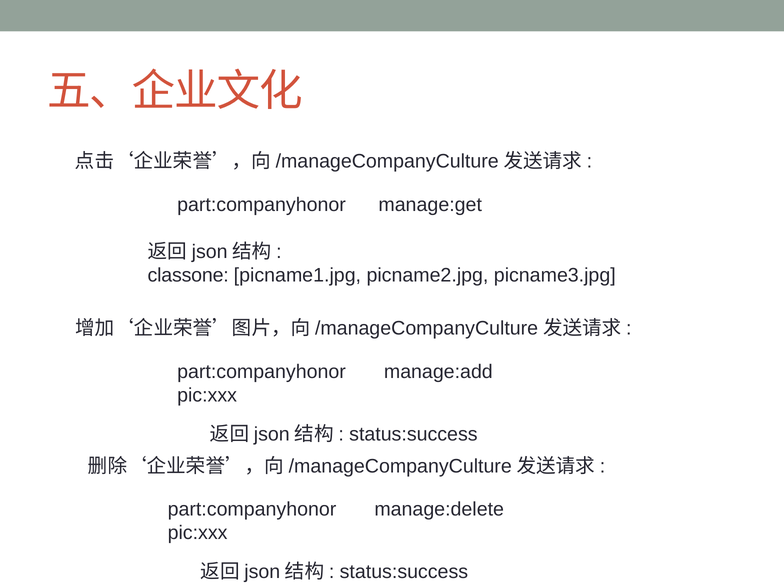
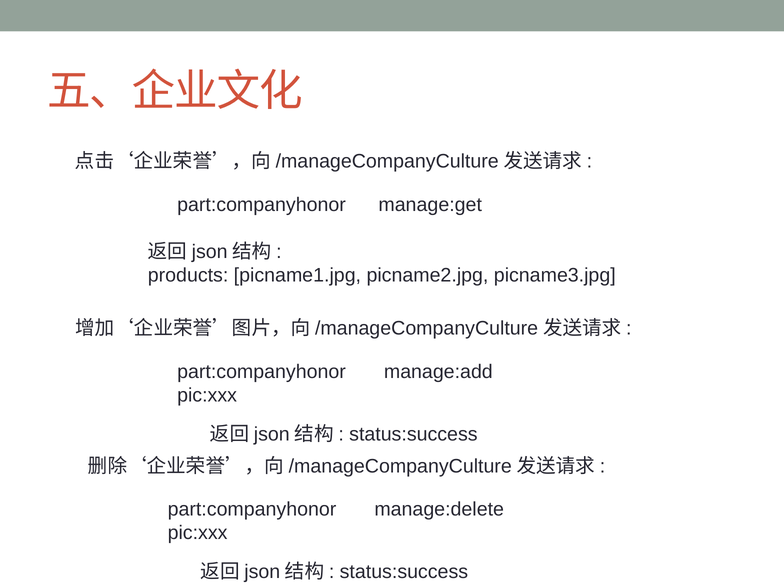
classone: classone -> products (188, 275)
